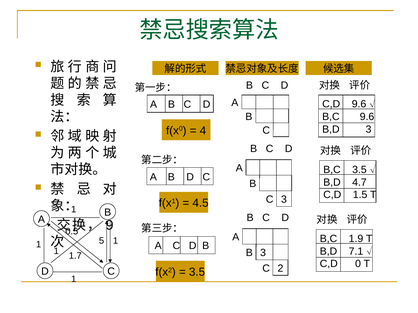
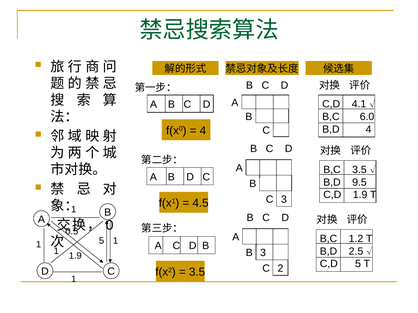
C,D 9.6: 9.6 -> 4.1 (359, 104)
B,C 9.6: 9.6 -> 6.0 (367, 117)
B,D 3: 3 -> 4 (369, 129)
4.7: 4.7 -> 9.5 (359, 183)
C,D 1.5: 1.5 -> 1.9 (360, 195)
9: 9 -> 0 (110, 226)
1.9: 1.9 -> 1.2 (356, 239)
7.1: 7.1 -> 2.5 (356, 252)
1.7: 1.7 -> 1.9 (75, 256)
C,D 0: 0 -> 5 (358, 264)
